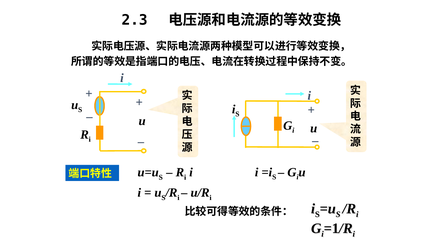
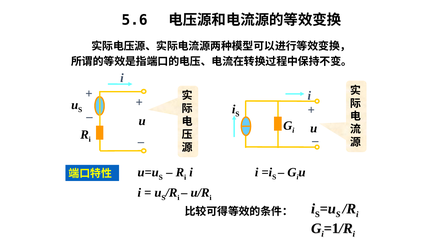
2.3: 2.3 -> 5.6 (135, 20)
